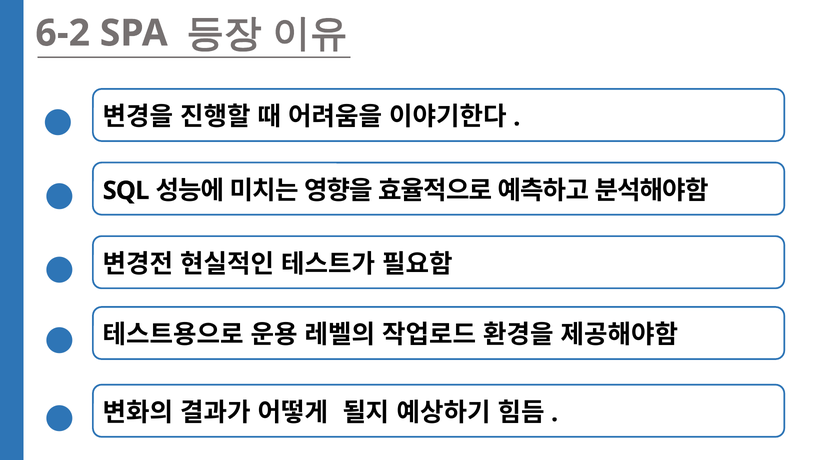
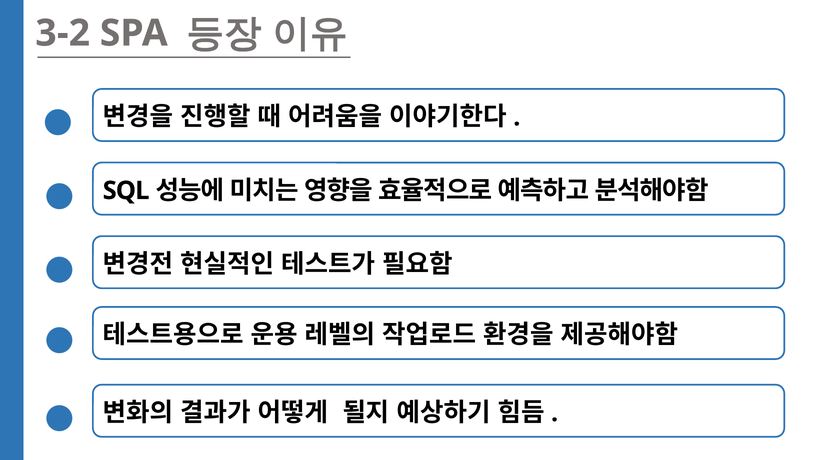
6-2: 6-2 -> 3-2 (63, 33)
